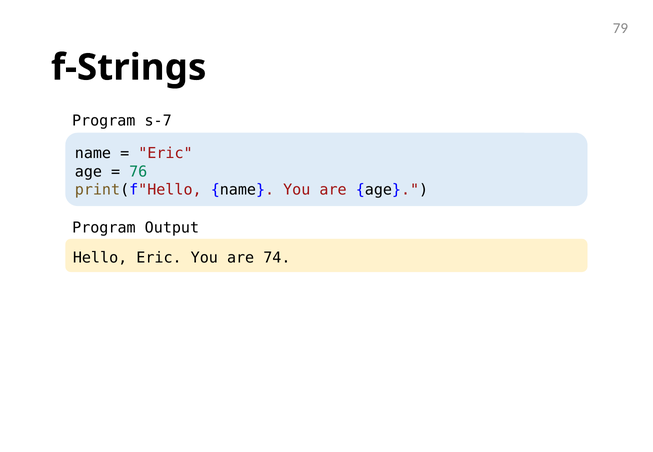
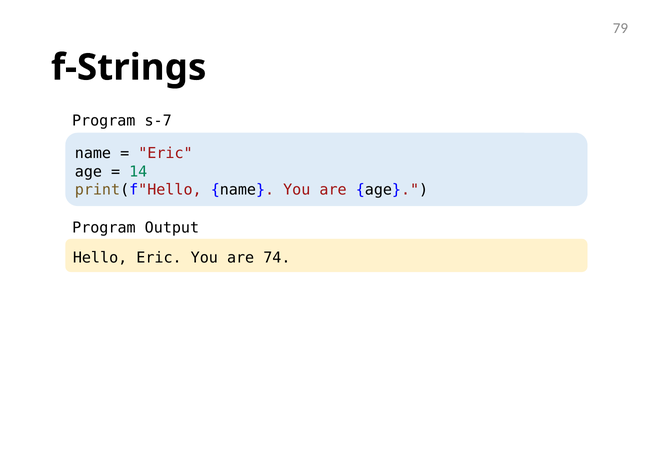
76: 76 -> 14 (138, 172)
